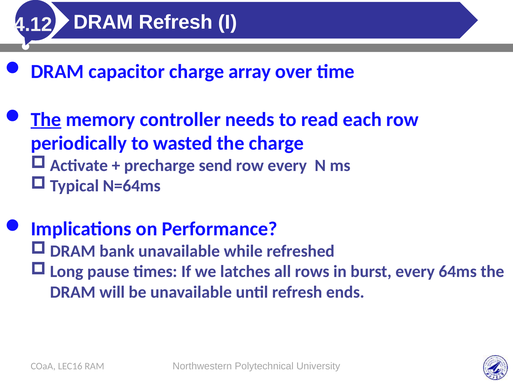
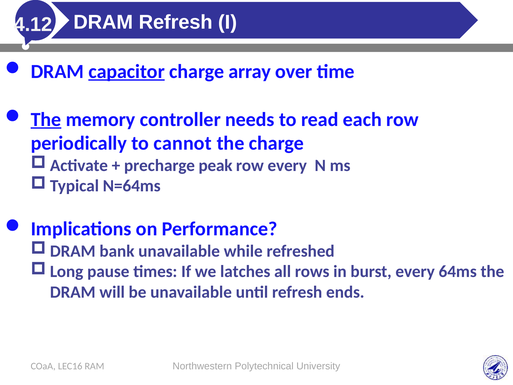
capacitor underline: none -> present (127, 71)
wasted: wasted -> cannot (183, 143)
send: send -> peak (216, 165)
